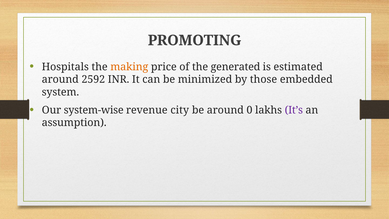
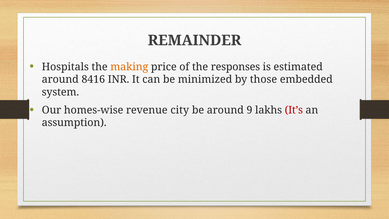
PROMOTING: PROMOTING -> REMAINDER (195, 40)
generated: generated -> responses (235, 67)
2592: 2592 -> 8416 (93, 79)
system-wise: system-wise -> homes-wise (94, 110)
0: 0 -> 9 (249, 110)
It’s colour: purple -> red (294, 110)
